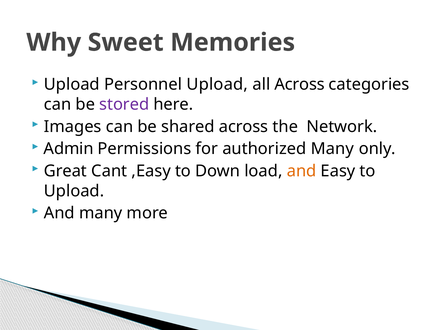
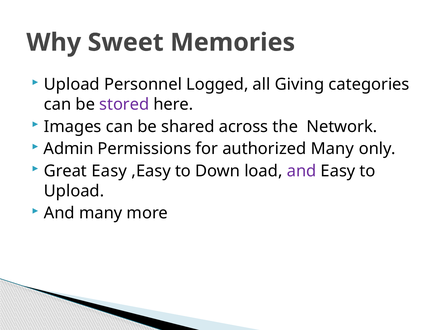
Personnel Upload: Upload -> Logged (217, 85)
all Across: Across -> Giving (300, 85)
Great Cant: Cant -> Easy (109, 171)
and colour: orange -> purple (302, 171)
